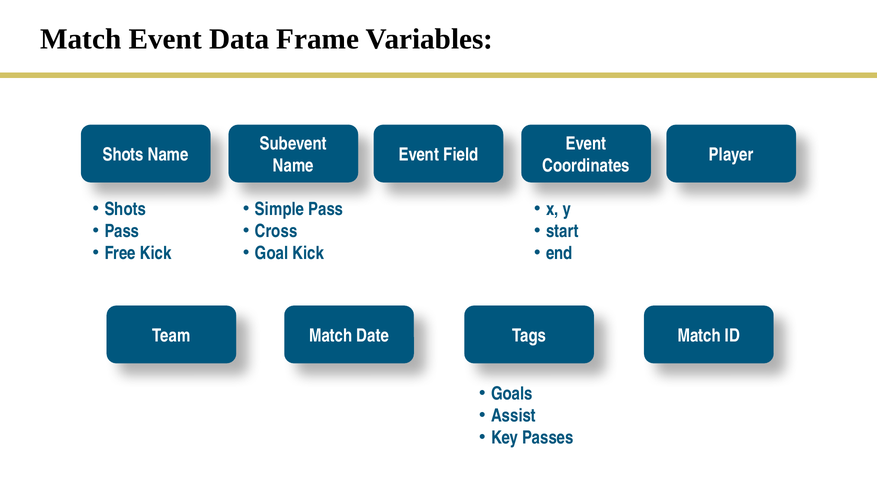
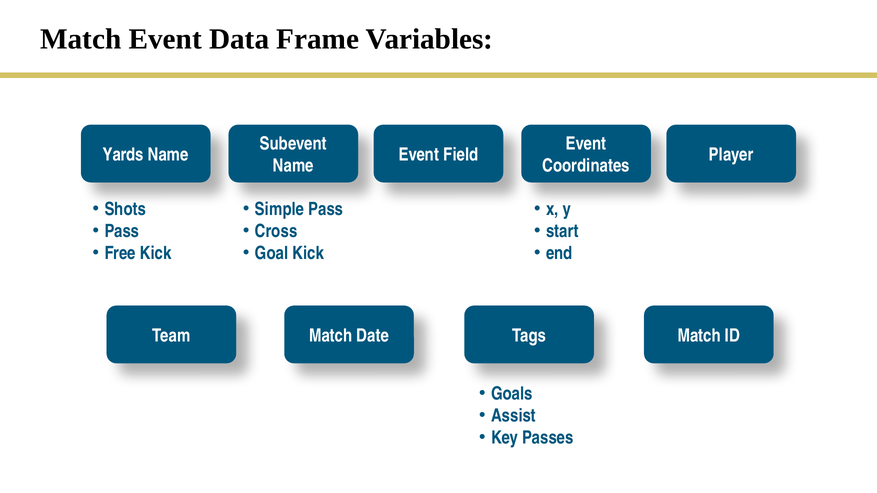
Shots: Shots -> Yards (123, 155)
